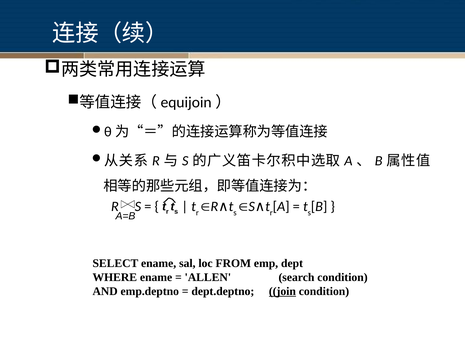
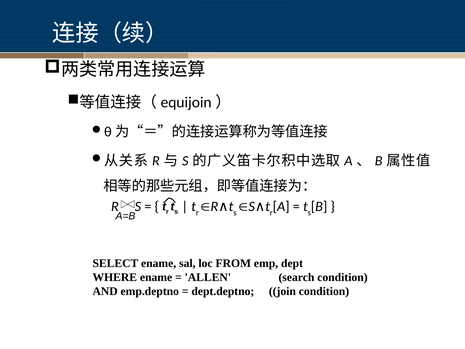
join underline: present -> none (282, 291)
